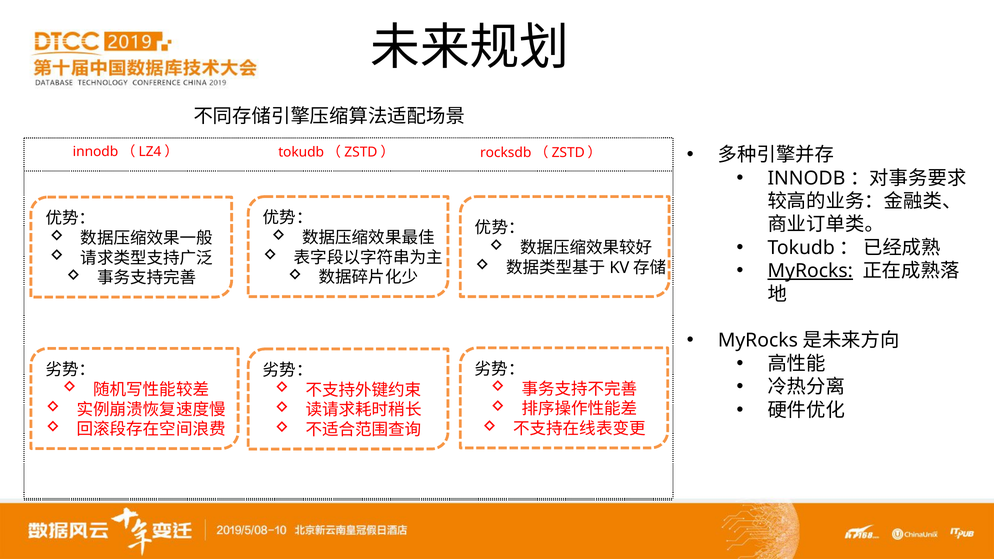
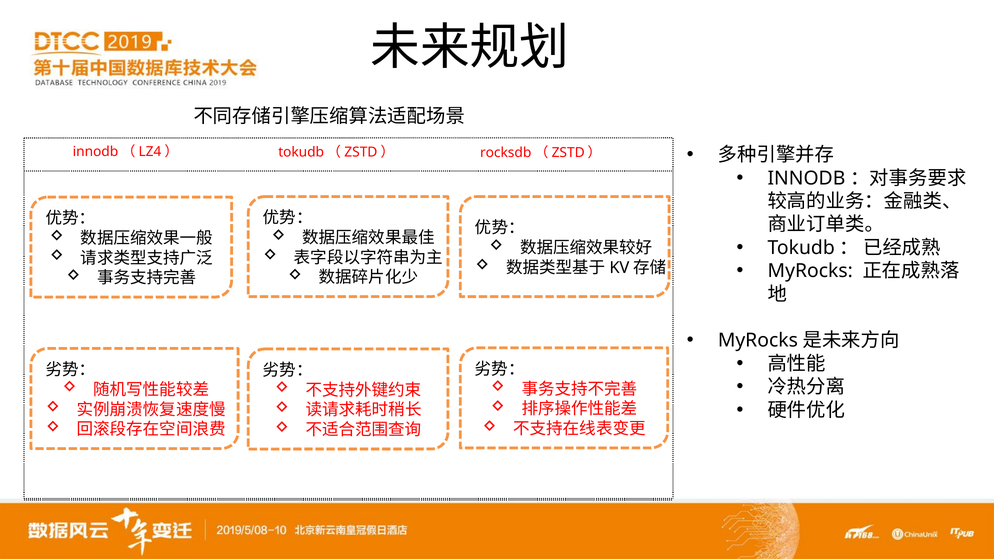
MyRocks underline: present -> none (810, 271)
